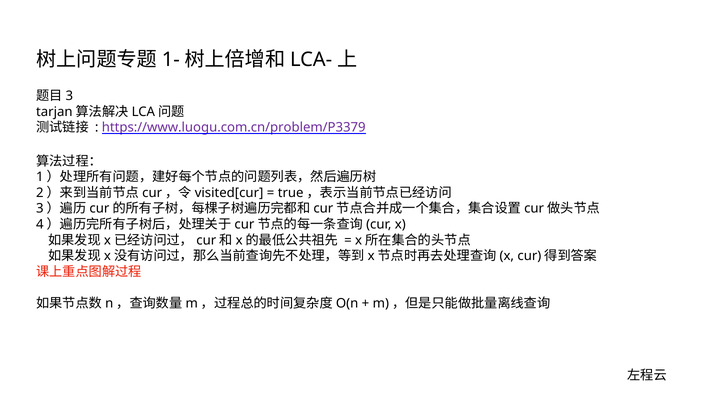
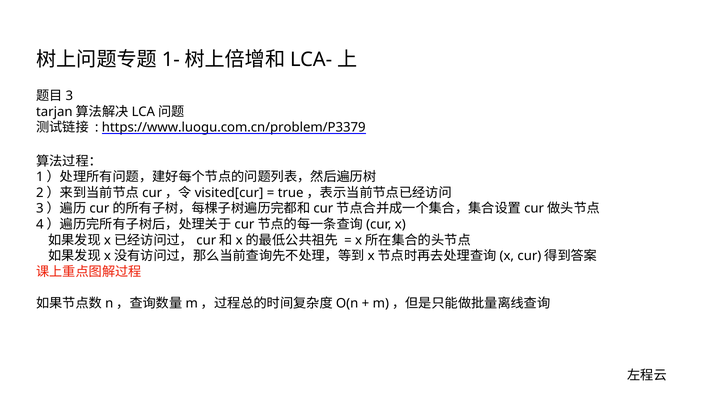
https://www.luogu.com.cn/problem/P3379 colour: purple -> black (234, 128)
